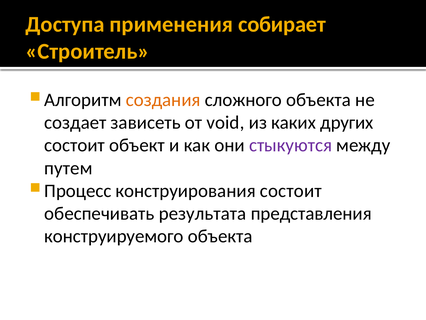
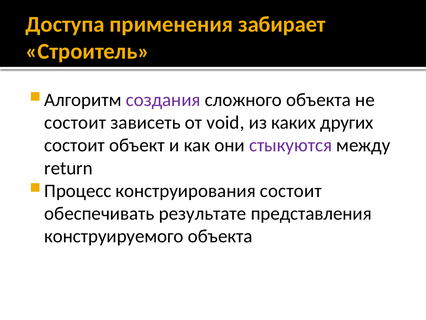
собирает: собирает -> забирает (282, 24)
создания colour: orange -> purple (163, 100)
создает: создает -> состоит (75, 122)
путем: путем -> return (68, 168)
результата: результата -> результате (203, 213)
